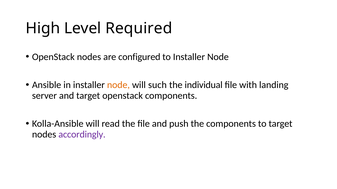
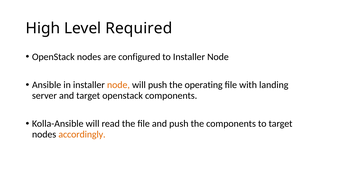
will such: such -> push (158, 85)
individual: individual -> operating (204, 85)
accordingly colour: purple -> orange (82, 135)
